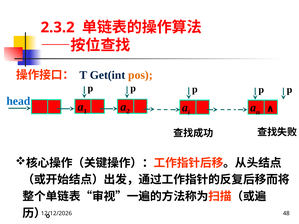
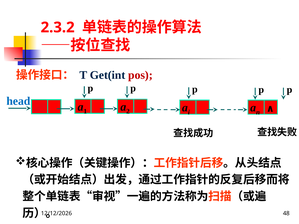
pos colour: orange -> red (140, 75)
